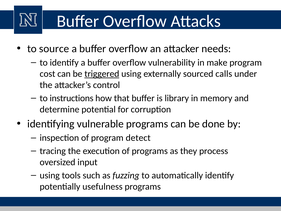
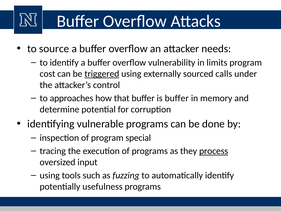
make: make -> limits (217, 62)
instructions: instructions -> approaches (72, 98)
is library: library -> buffer (177, 98)
detect: detect -> special (138, 138)
process underline: none -> present (214, 151)
